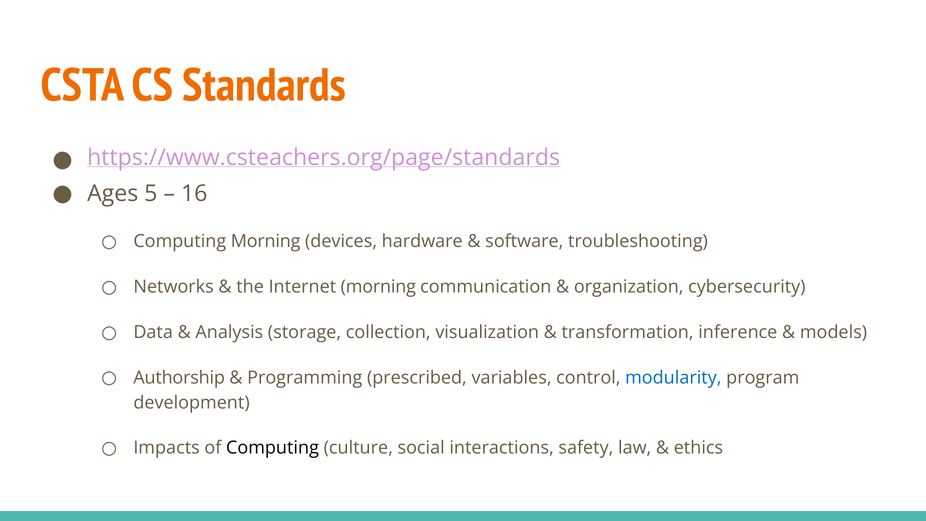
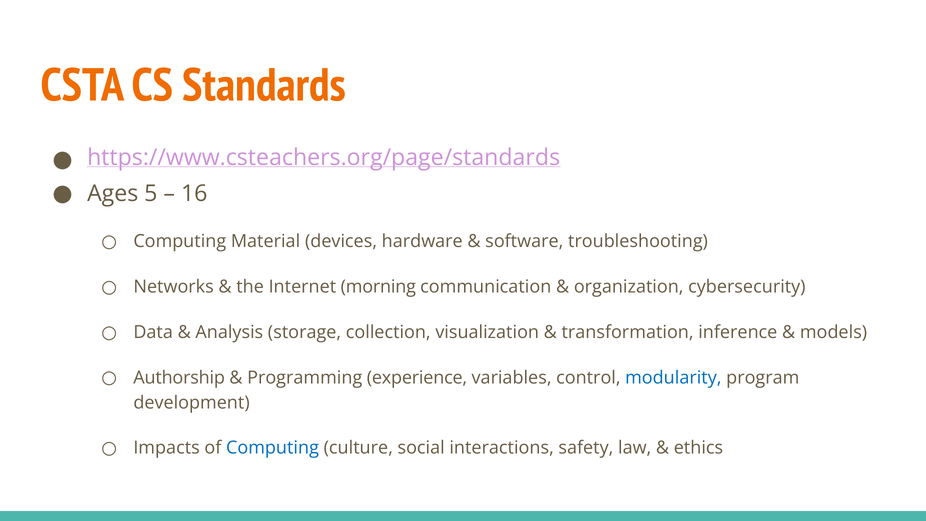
Computing Morning: Morning -> Material (266, 241)
prescribed: prescribed -> experience (417, 378)
Computing colour: black -> blue (272, 448)
